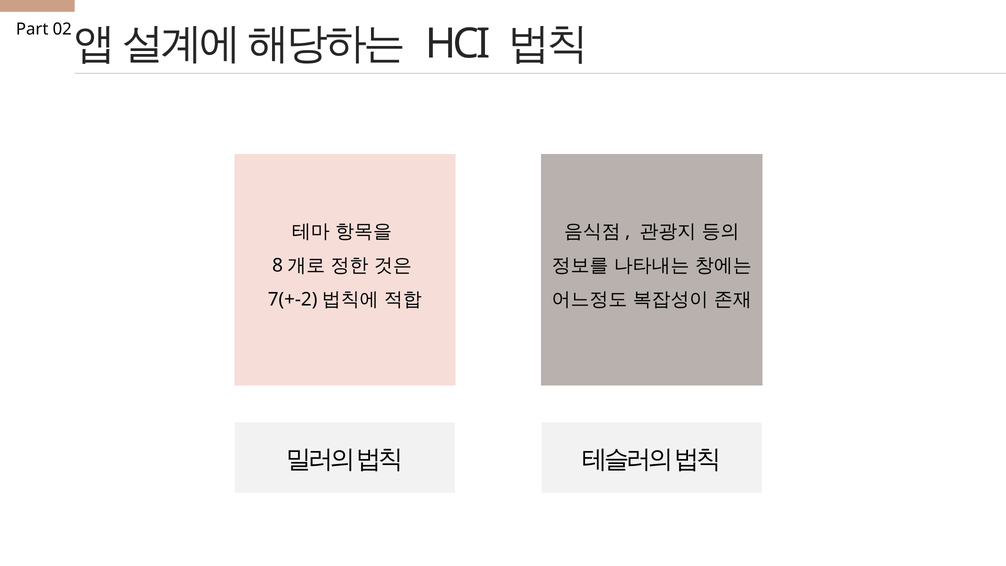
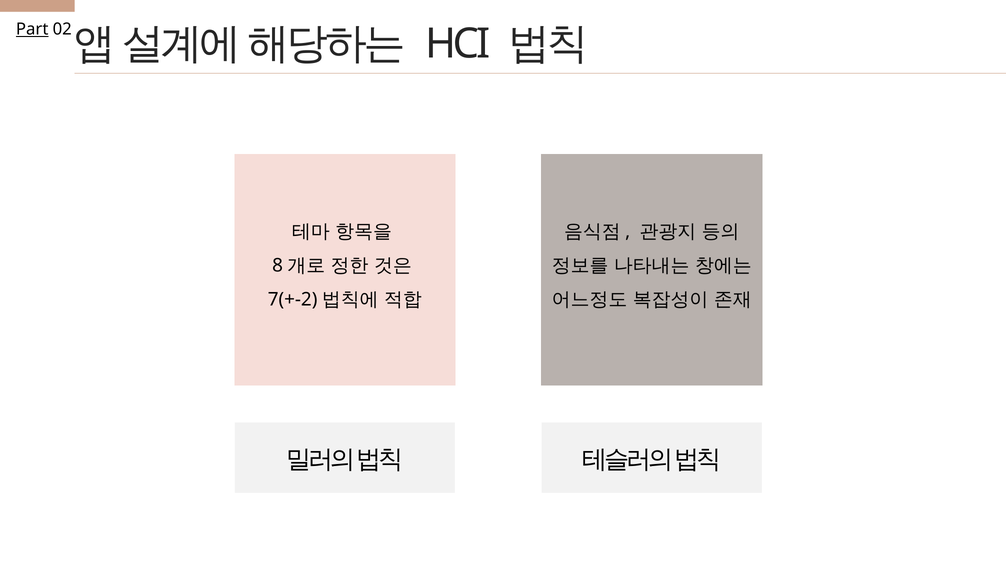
Part underline: none -> present (32, 29)
